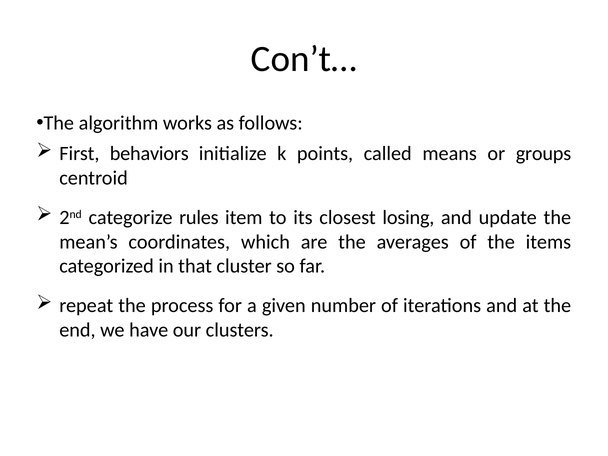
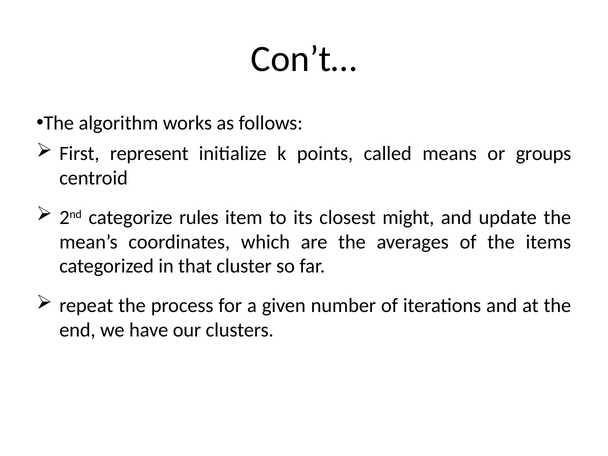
behaviors: behaviors -> represent (149, 154)
losing: losing -> might (408, 218)
